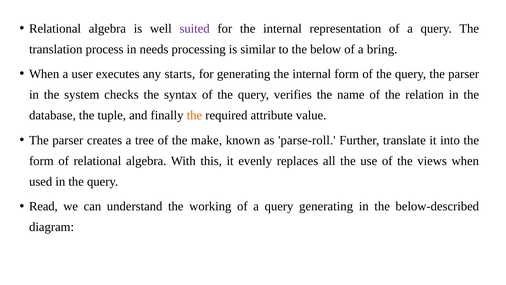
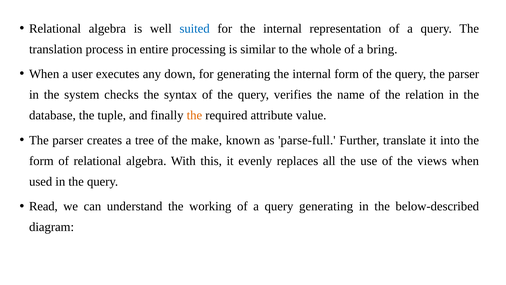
suited colour: purple -> blue (195, 28)
needs: needs -> entire (154, 49)
below: below -> whole (326, 49)
starts: starts -> down (180, 74)
parse-roll: parse-roll -> parse-full (307, 140)
